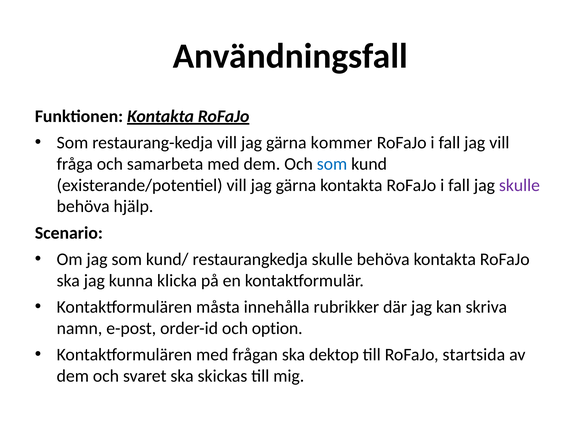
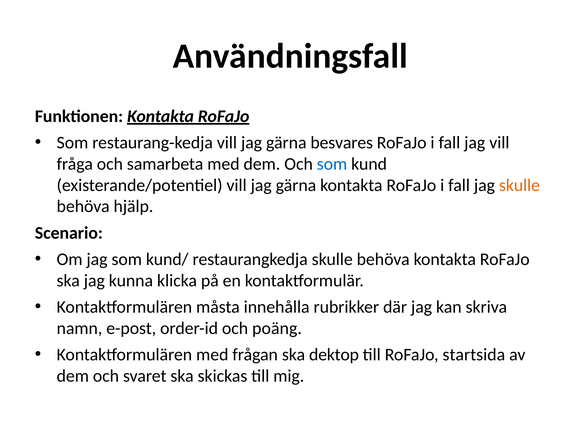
kommer: kommer -> besvares (342, 143)
skulle colour: purple -> orange (519, 186)
option: option -> poäng (277, 329)
